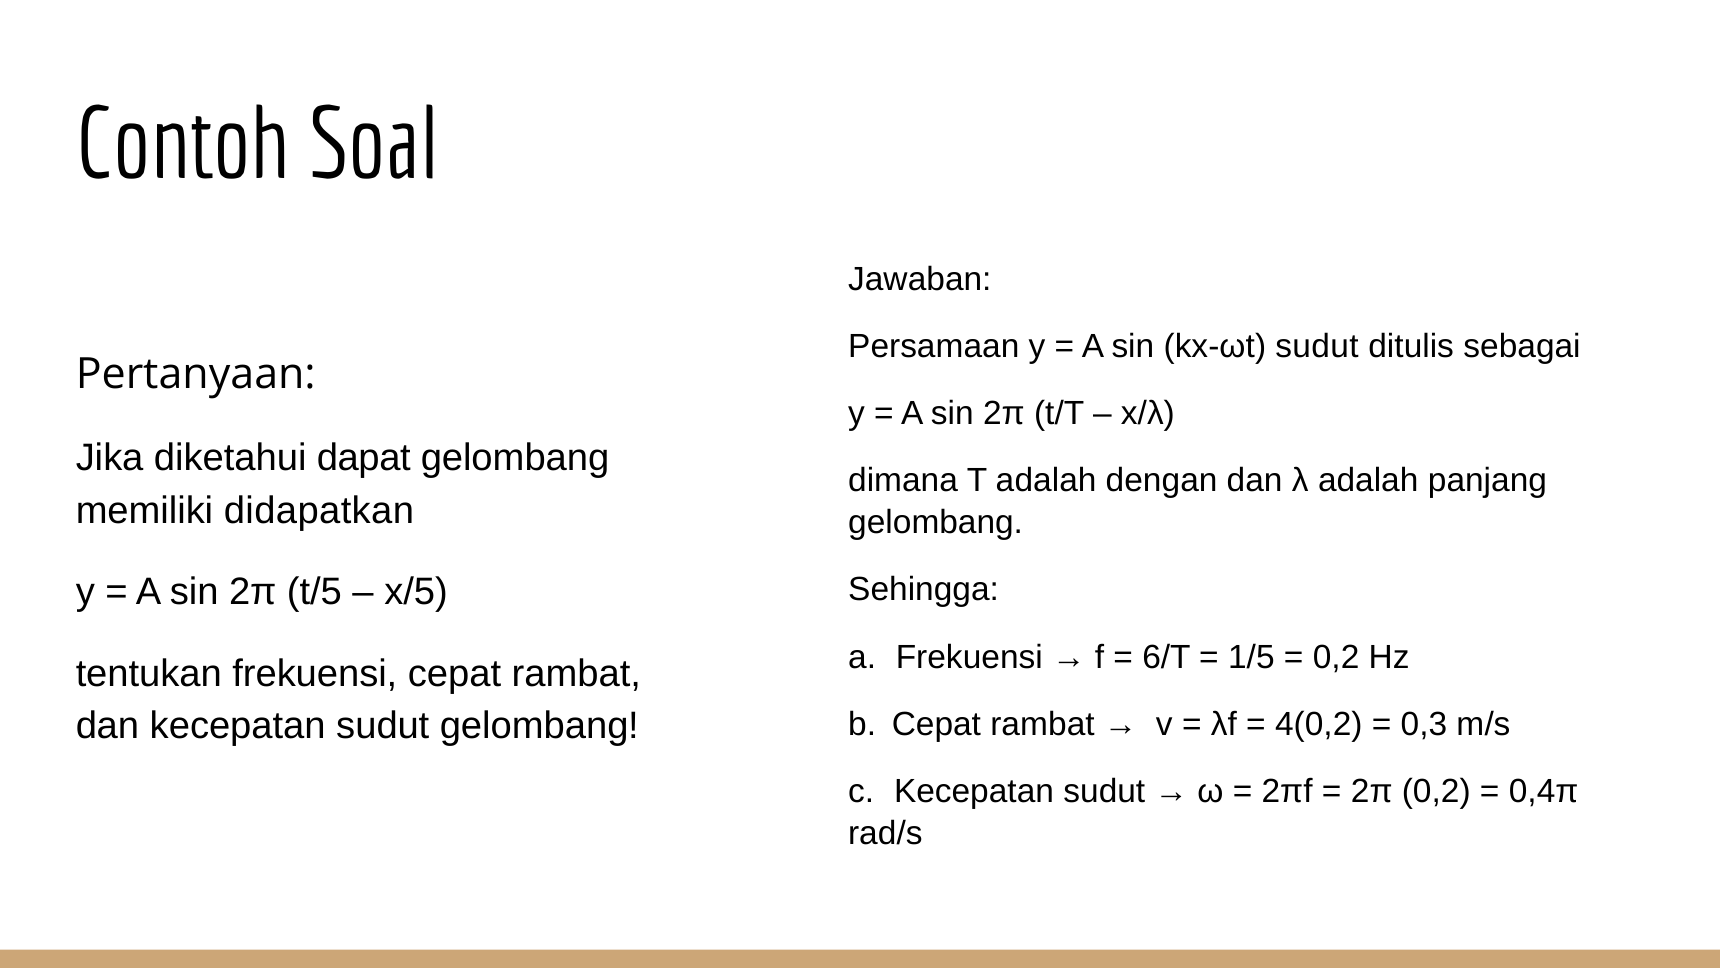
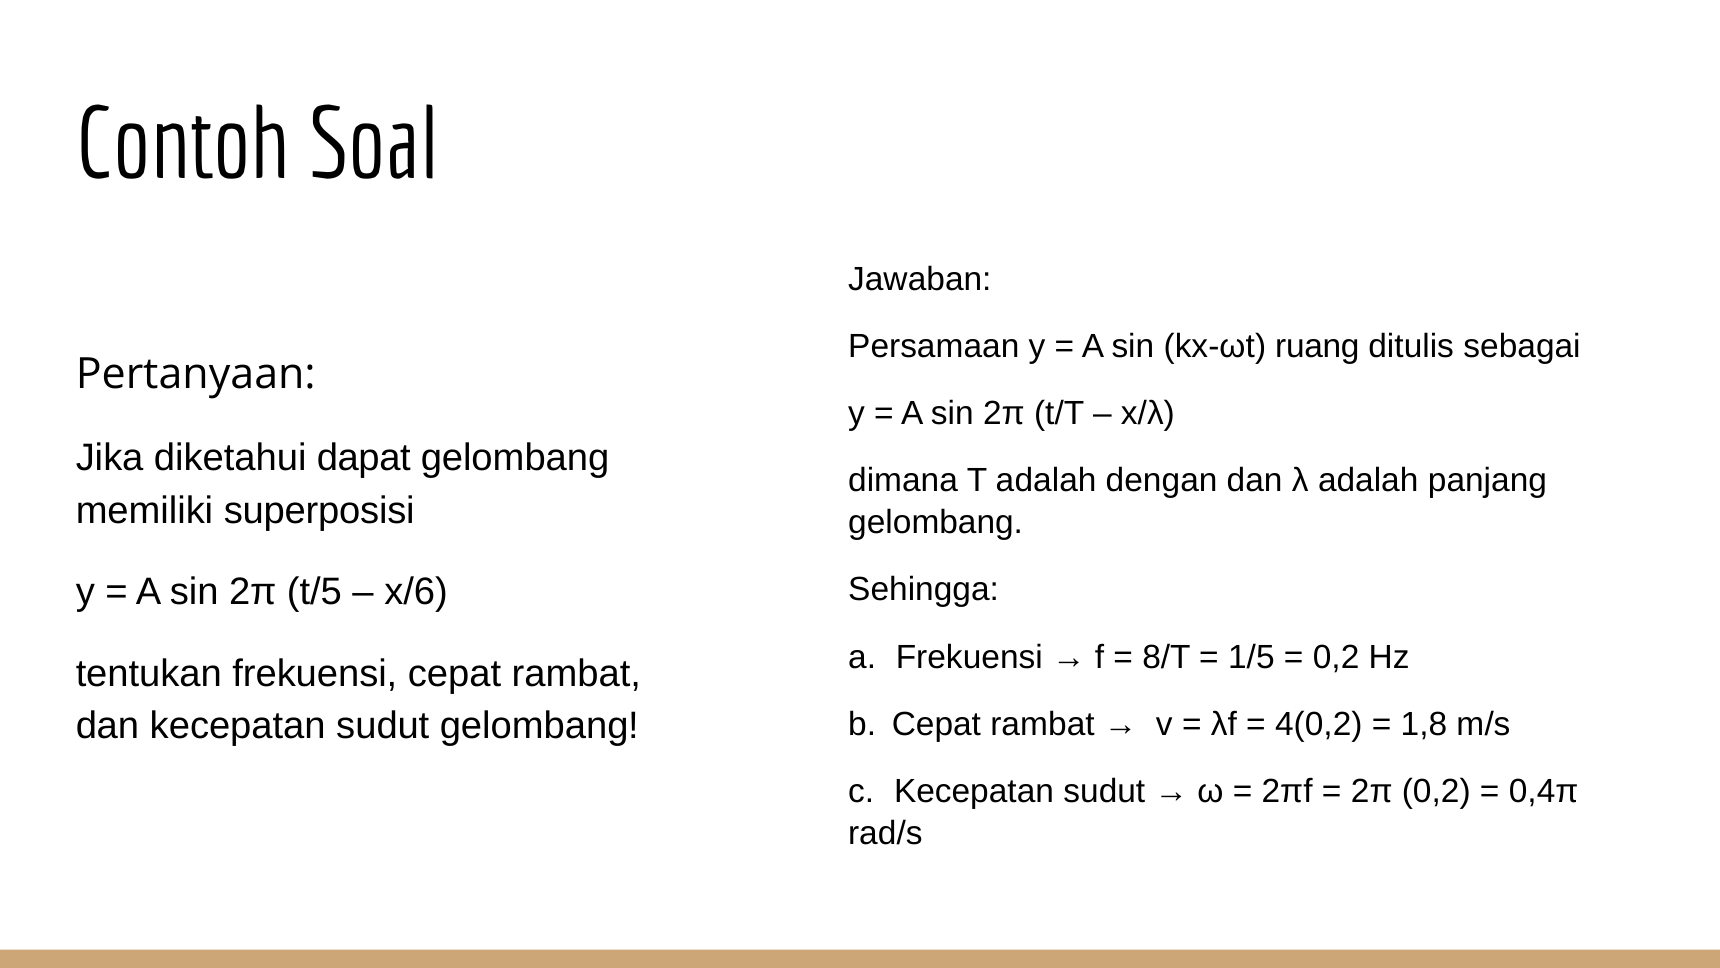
kx-ωt sudut: sudut -> ruang (1317, 346)
didapatkan: didapatkan -> superposisi (319, 511)
x/5: x/5 -> x/6 (416, 592)
6/T: 6/T -> 8/T (1166, 657)
0,3: 0,3 -> 1,8 (1424, 724)
